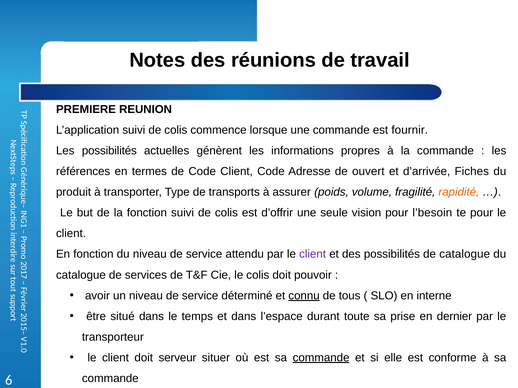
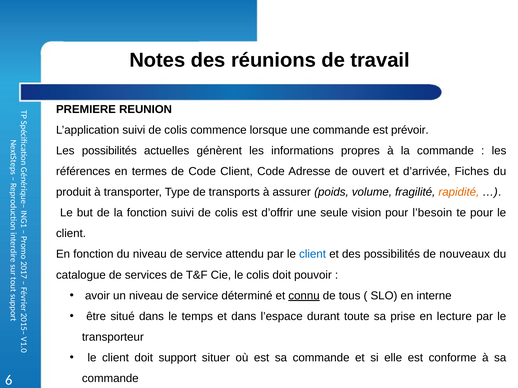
fournir: fournir -> prévoir (410, 130)
client colour: purple -> blue (313, 255)
de catalogue: catalogue -> nouveaux (465, 255)
dernier: dernier -> lecture (454, 317)
serveur: serveur -> support (178, 358)
commande underline: present -> none (321, 358)
